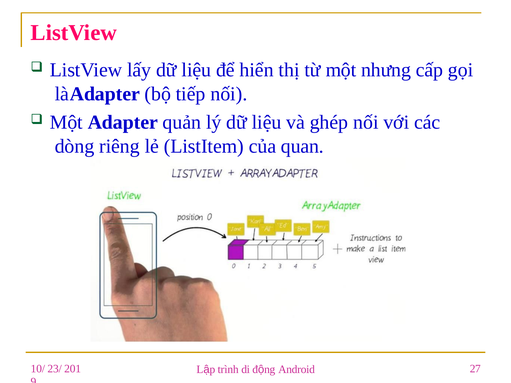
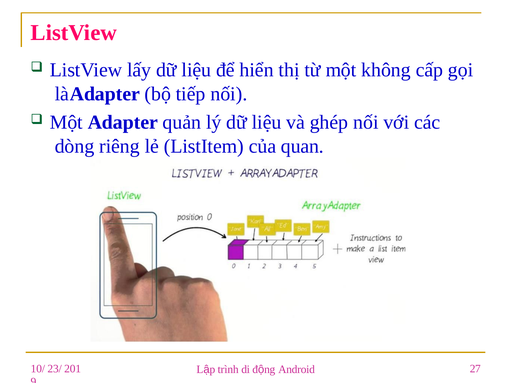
nhưng: nhưng -> không (386, 70)
